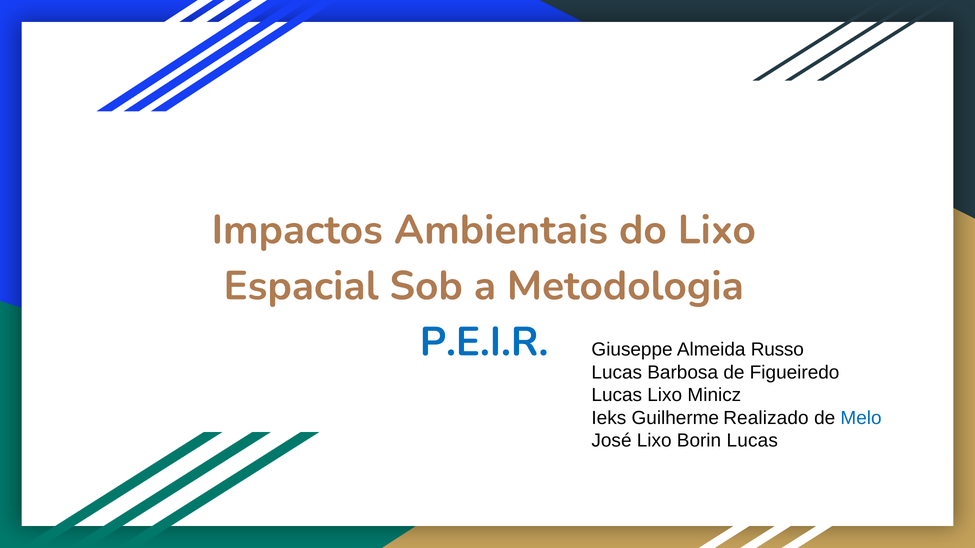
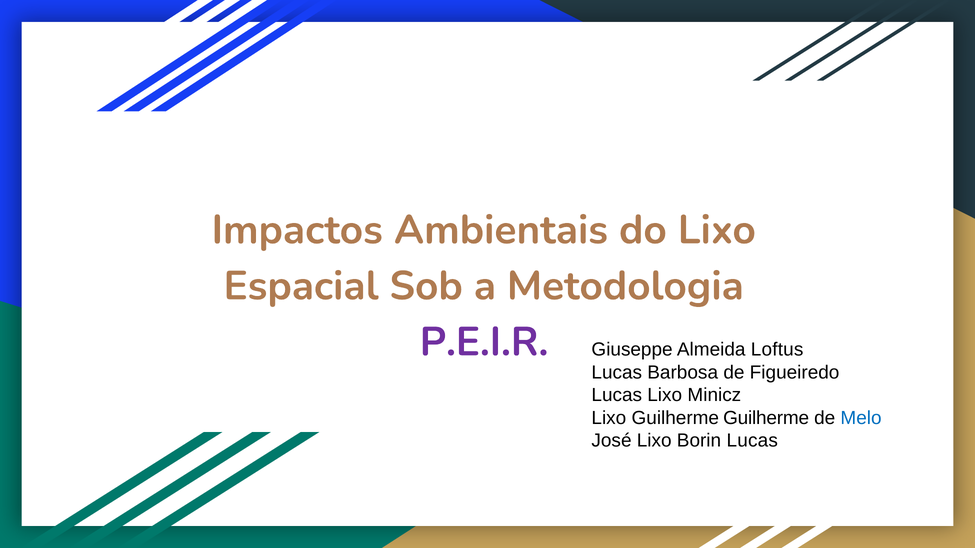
P.E.I.R colour: blue -> purple (484, 342)
Russo: Russo -> Loftus (777, 350)
Ieks: Ieks -> Lixo (609, 418)
Guilherme Realizado: Realizado -> Guilherme (766, 418)
